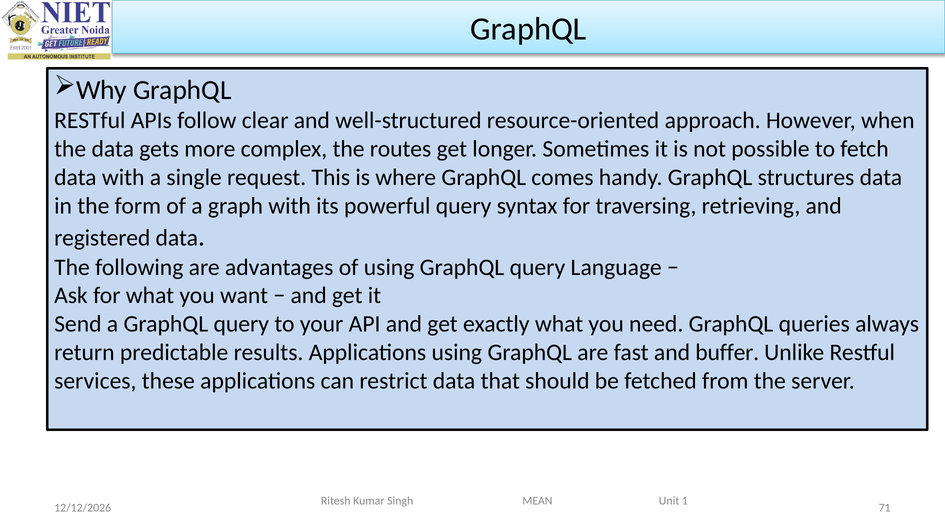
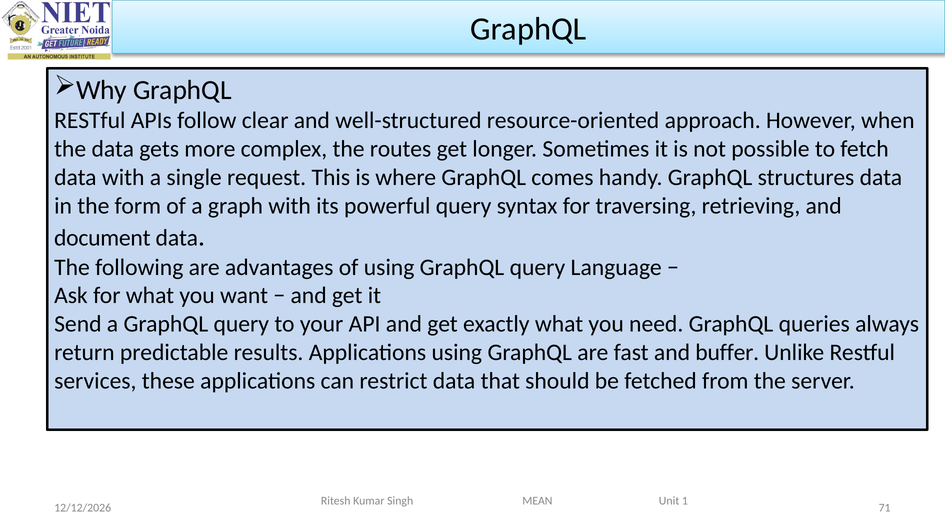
registered: registered -> document (102, 238)
